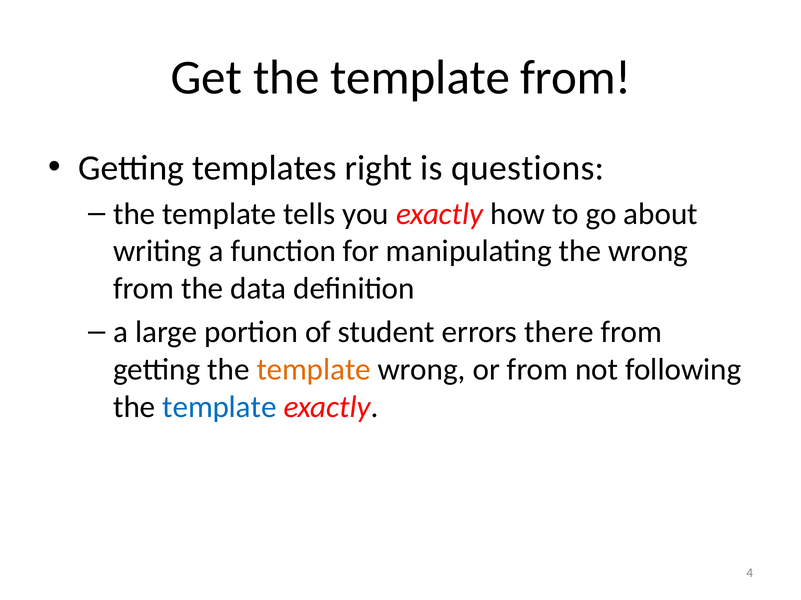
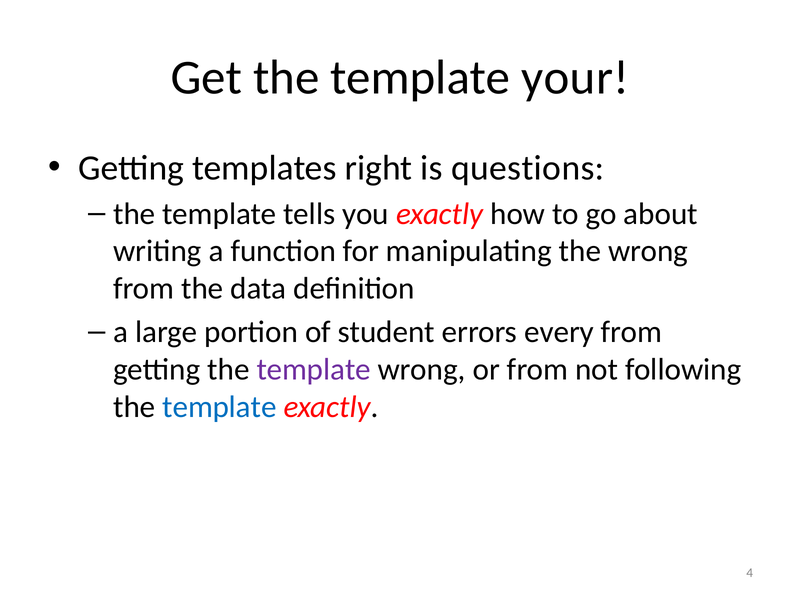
template from: from -> your (575, 78)
there: there -> every (559, 332)
template colour: orange -> purple (314, 370)
